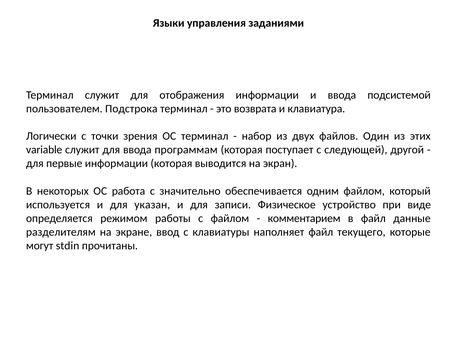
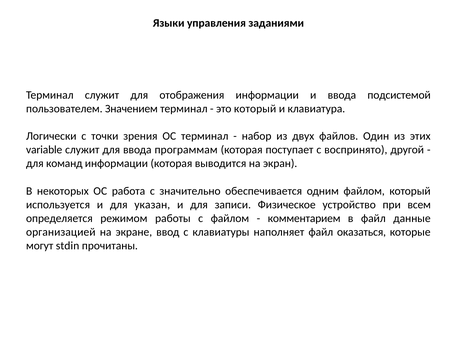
Подстрока: Подстрока -> Значением (131, 109)
это возврата: возврата -> который (255, 109)
следующей: следующей -> воспринято (356, 150)
первые: первые -> команд (64, 163)
виде: виде -> всем (419, 205)
разделителям: разделителям -> организацией (61, 232)
текущего: текущего -> оказаться (362, 232)
